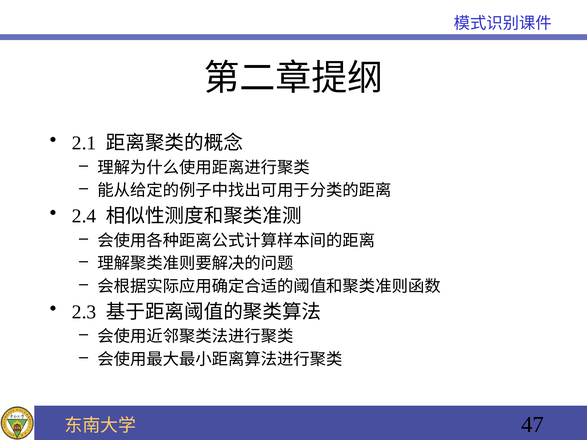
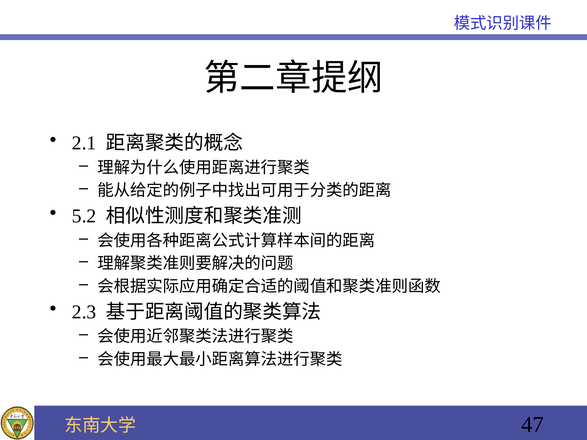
2.4: 2.4 -> 5.2 (84, 216)
